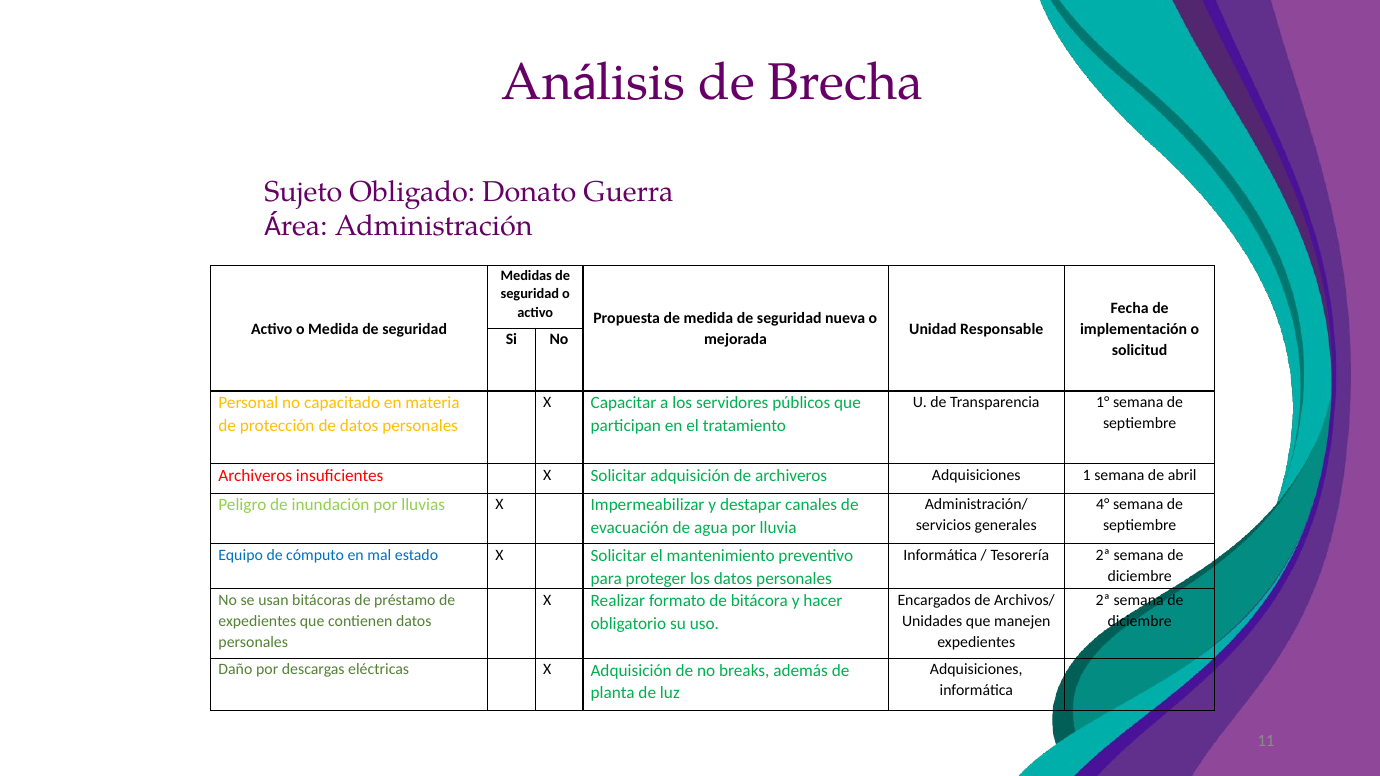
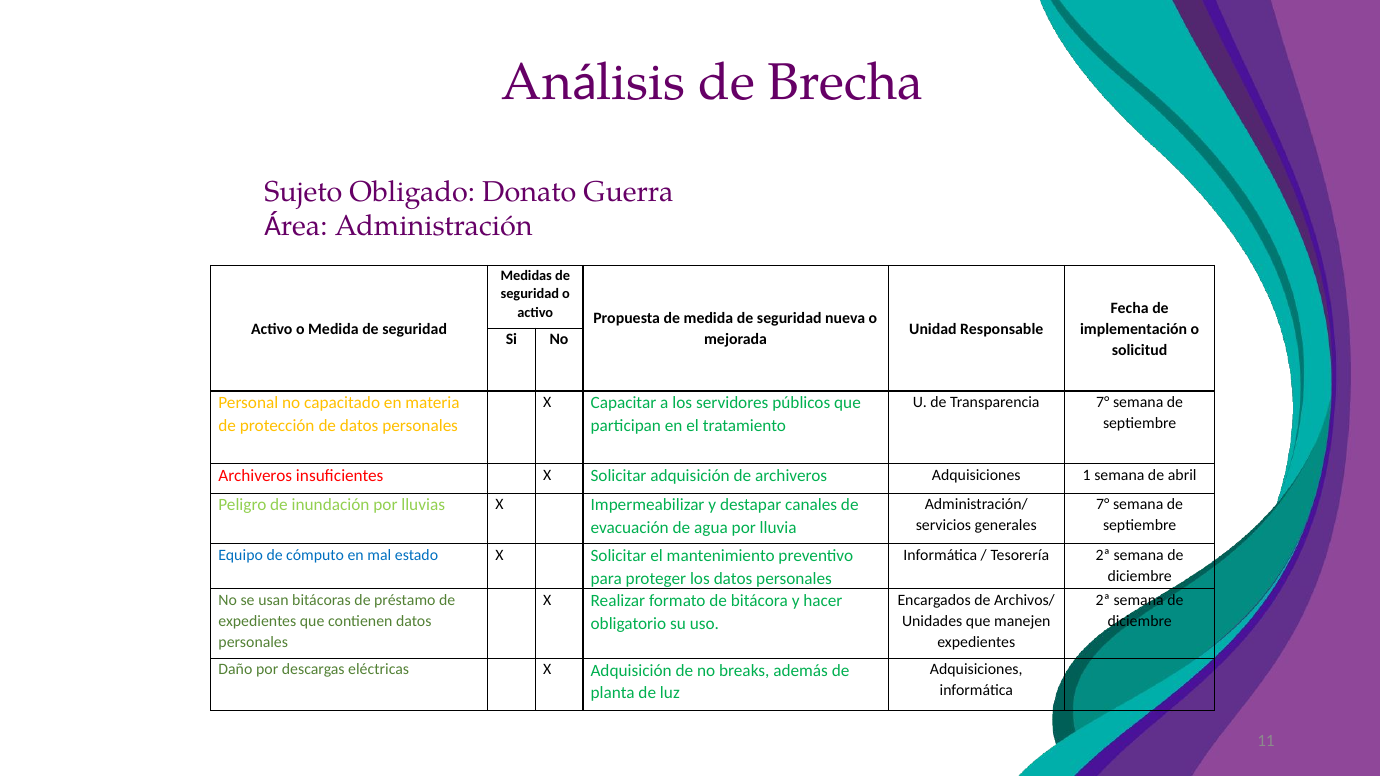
Transparencia 1°: 1° -> 7° (1103, 402)
4°: 4° -> 7° (1103, 505)
